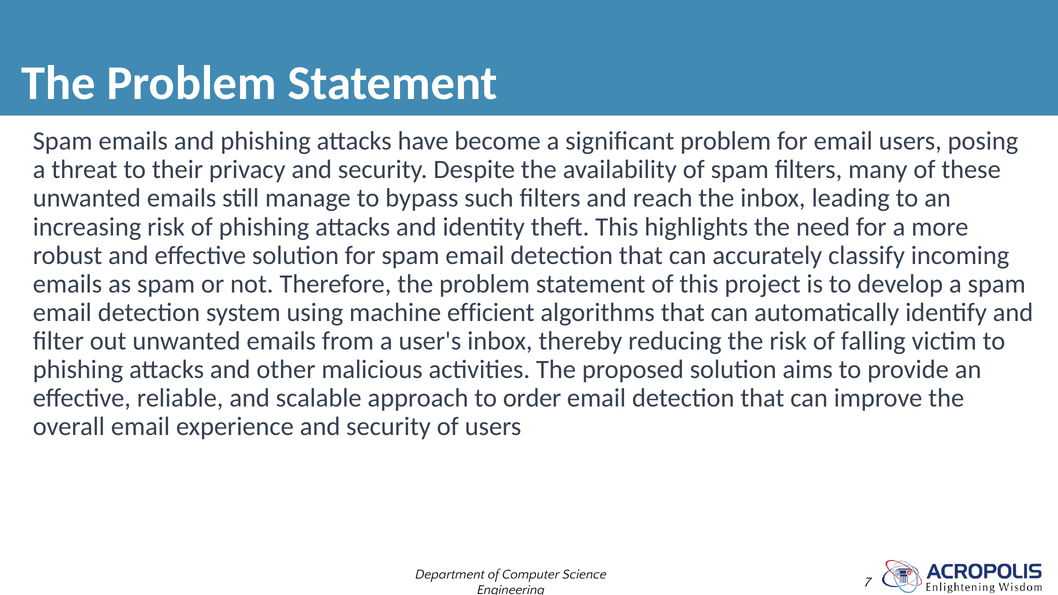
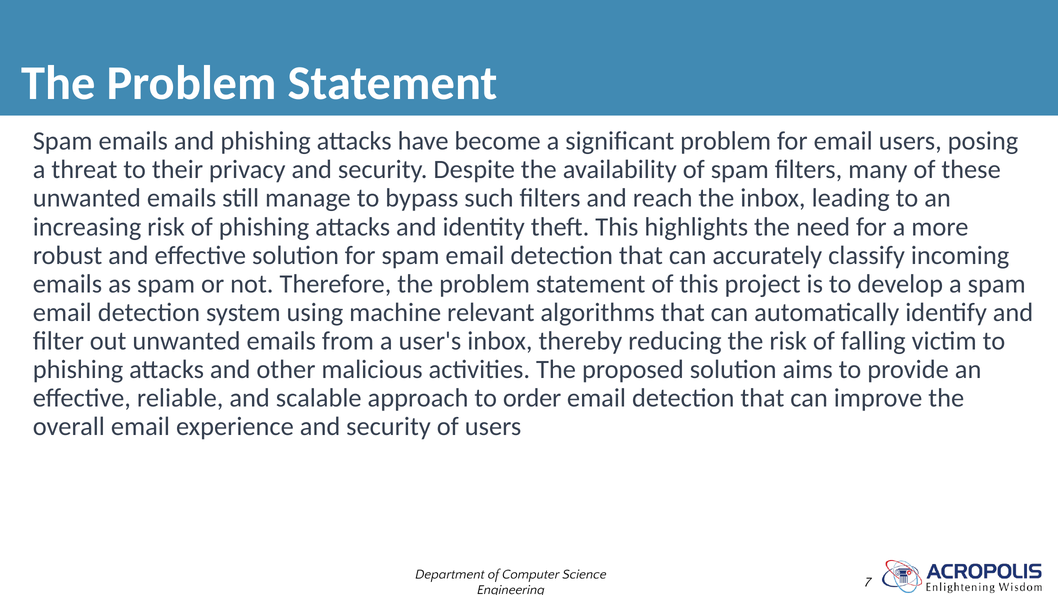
efficient: efficient -> relevant (491, 313)
